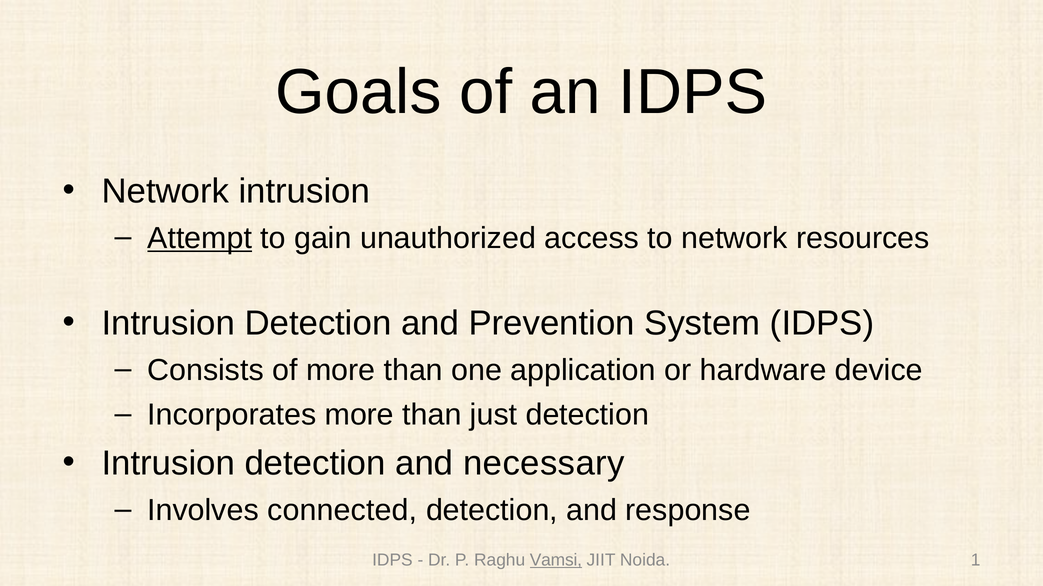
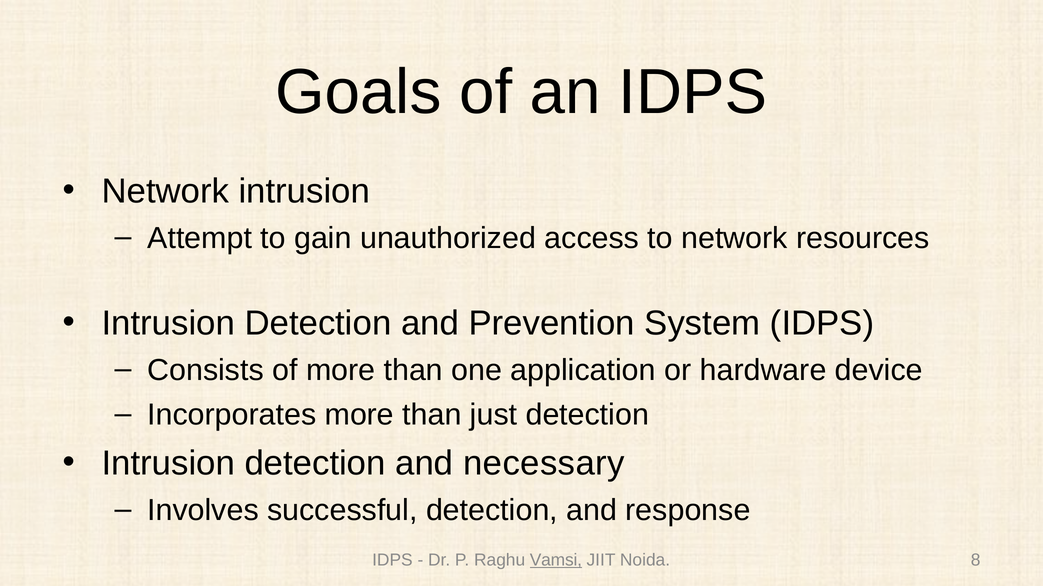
Attempt underline: present -> none (200, 238)
connected: connected -> successful (342, 511)
1: 1 -> 8 (976, 561)
